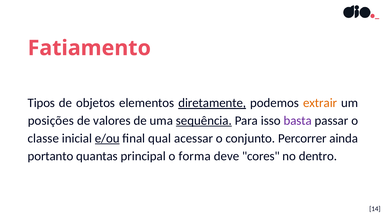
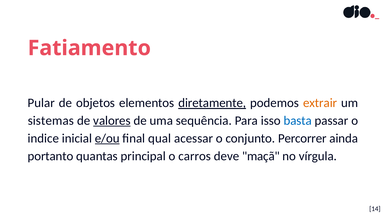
Tipos: Tipos -> Pular (41, 103)
posições: posições -> sistemas (51, 121)
valores underline: none -> present (112, 121)
sequência underline: present -> none (204, 121)
basta colour: purple -> blue (298, 121)
classe: classe -> indice (43, 139)
forma: forma -> carros (195, 156)
cores: cores -> maçã (261, 156)
dentro: dentro -> vírgula (318, 156)
